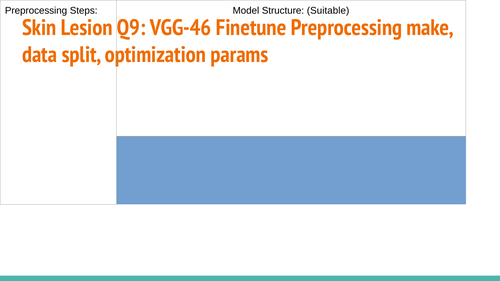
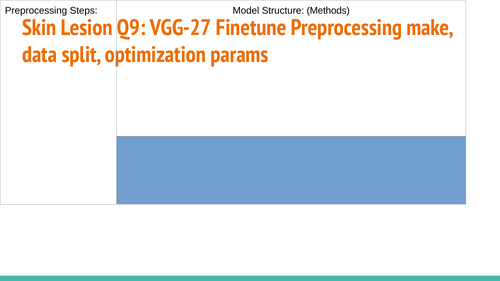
Suitable: Suitable -> Methods (328, 11)
VGG-46: VGG-46 -> VGG-27 (181, 28)
